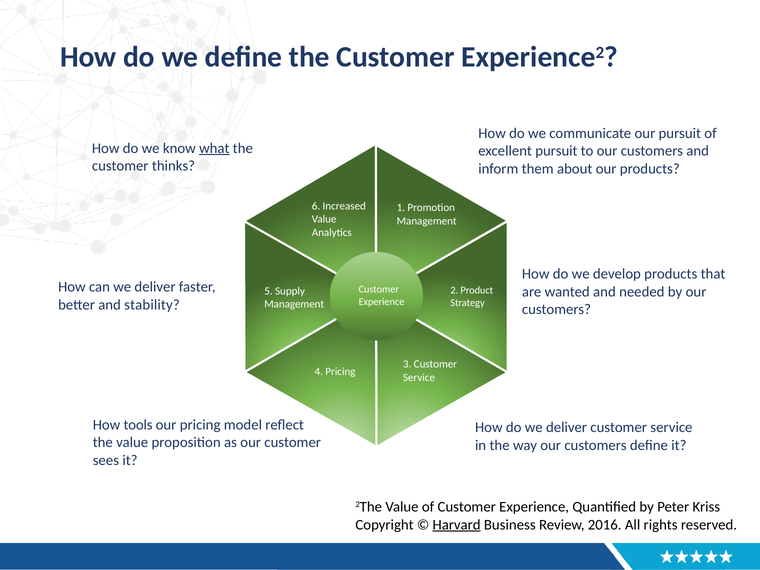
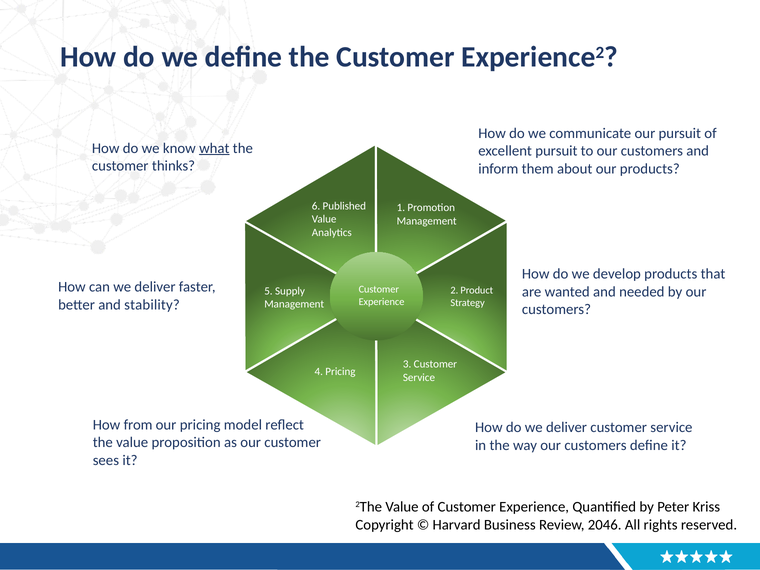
Increased: Increased -> Published (344, 206)
tools: tools -> from (138, 425)
Harvard underline: present -> none (457, 525)
2016: 2016 -> 2046 (605, 525)
